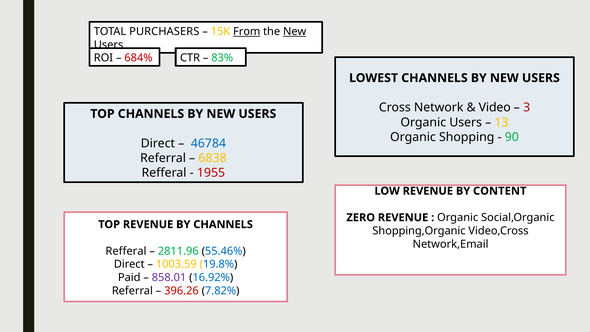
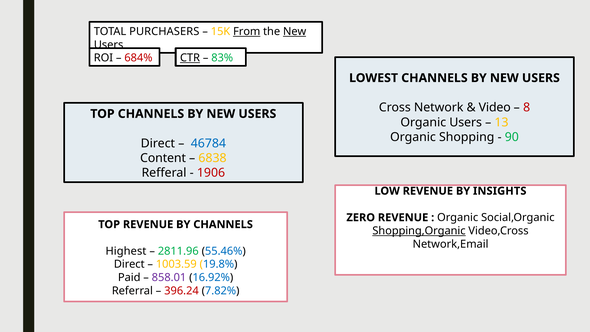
CTR underline: none -> present (190, 58)
3: 3 -> 8 (527, 107)
Referral: Referral -> Content (163, 158)
1955: 1955 -> 1906 (211, 173)
CONTENT: CONTENT -> INSIGHTS (500, 191)
Shopping,Organic underline: none -> present (419, 231)
Refferal: Refferal -> Highest (126, 251)
396.26: 396.26 -> 396.24 (181, 291)
